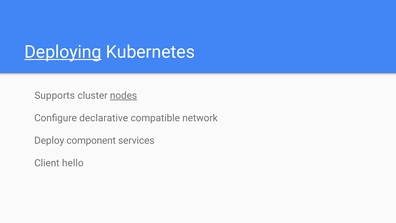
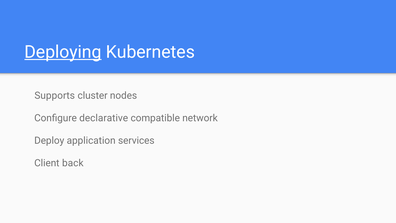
nodes underline: present -> none (124, 95)
component: component -> application (91, 140)
hello: hello -> back (73, 163)
